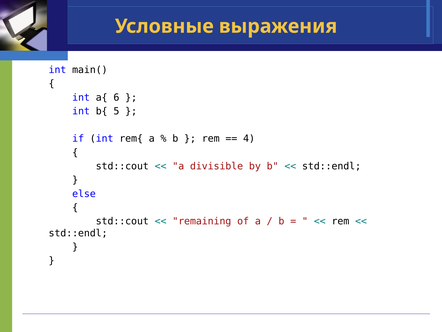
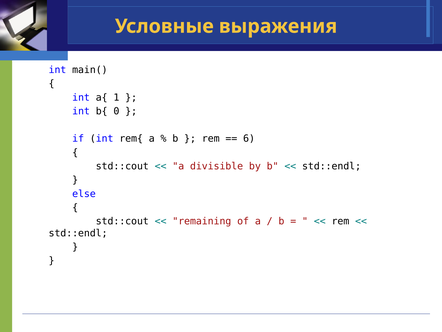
6: 6 -> 1 (116, 97)
5: 5 -> 0 (116, 111)
4: 4 -> 6 (249, 139)
